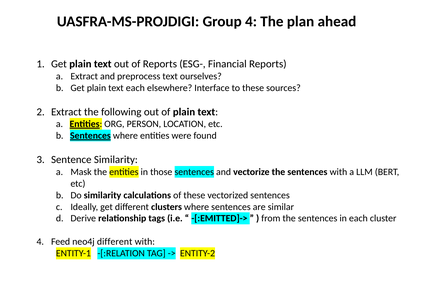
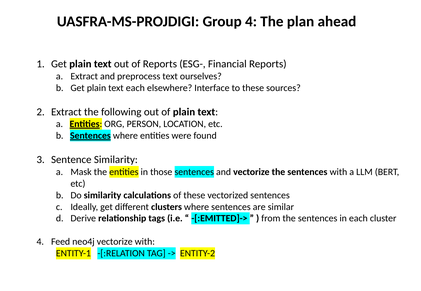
neo4j different: different -> vectorize (115, 242)
